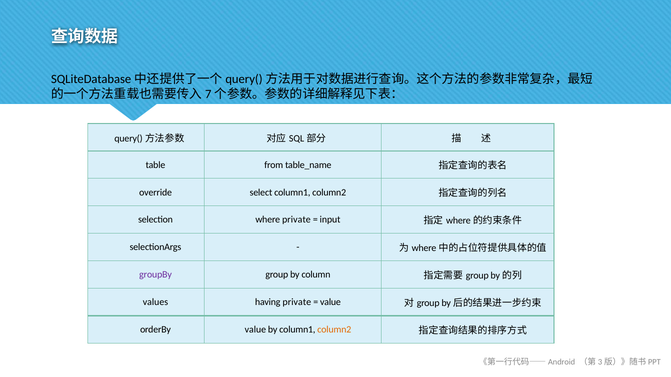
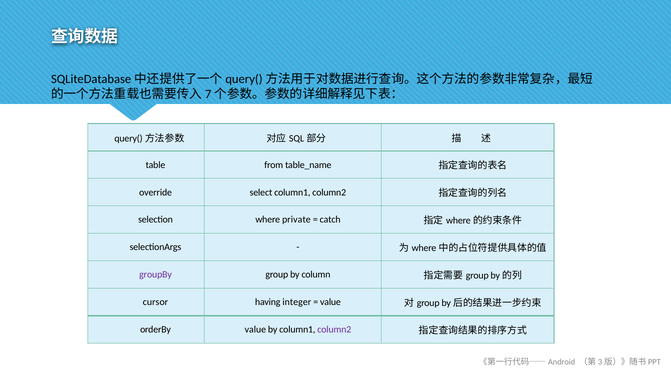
input: input -> catch (330, 220)
values: values -> cursor (155, 303)
having private: private -> integer (297, 303)
column2 colour: orange -> purple (334, 330)
